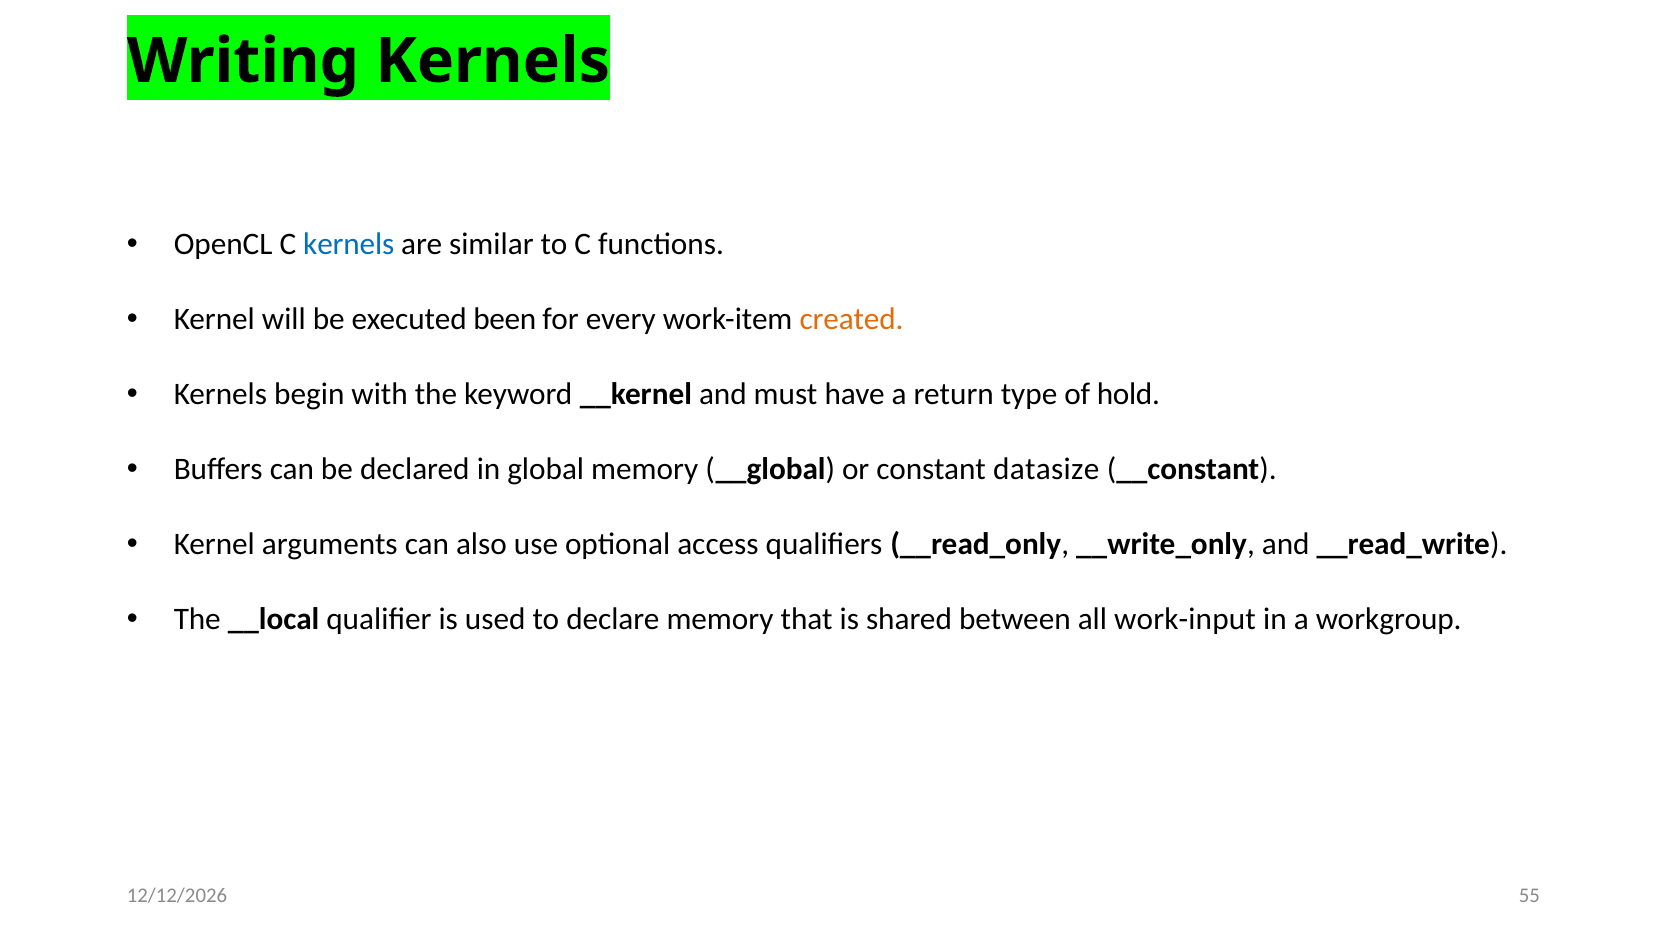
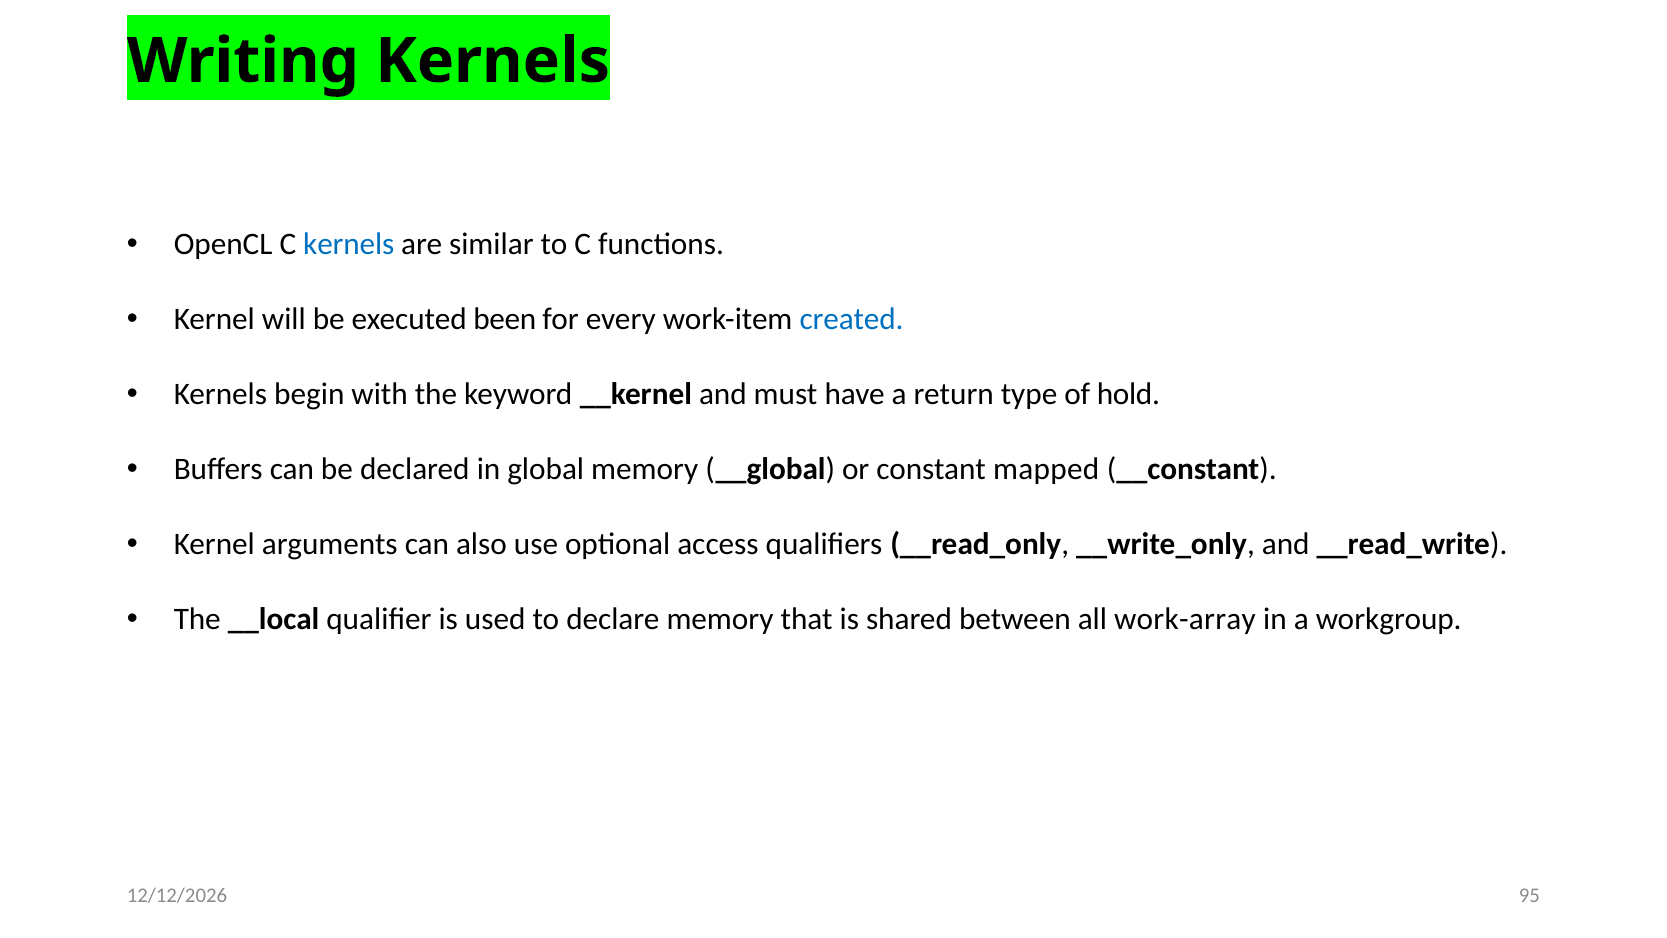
created colour: orange -> blue (852, 319)
datasize: datasize -> mapped (1046, 469)
work-input: work-input -> work-array (1185, 619)
55: 55 -> 95 (1529, 895)
